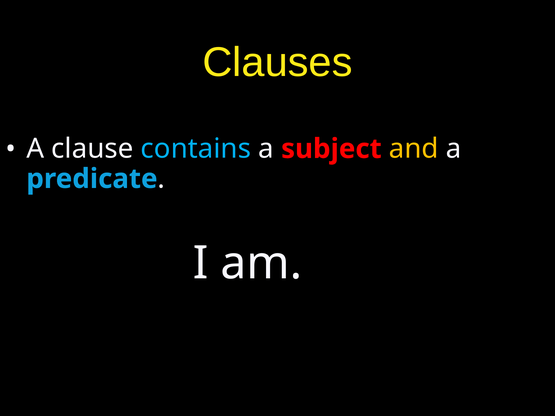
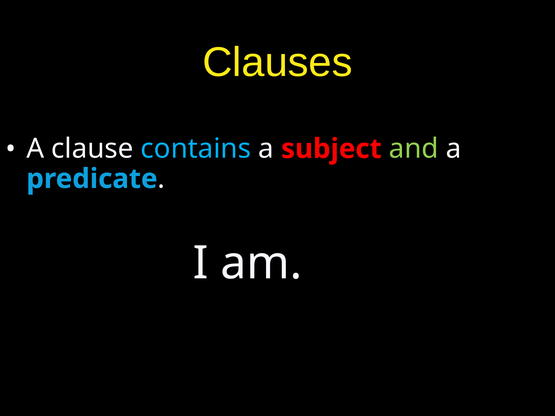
and colour: yellow -> light green (414, 149)
